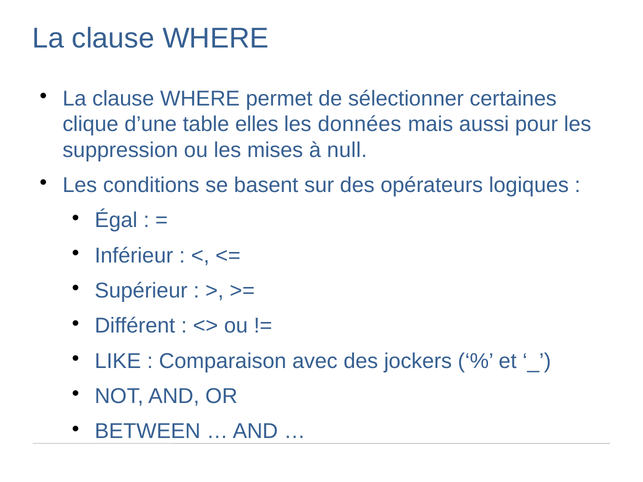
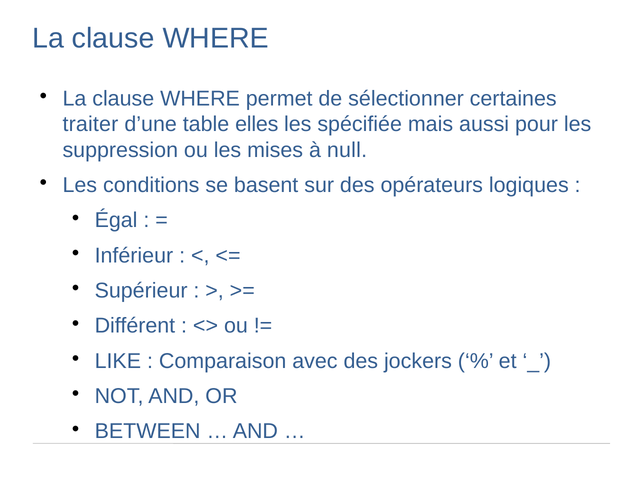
clique: clique -> traiter (90, 124)
données: données -> spécifiée (360, 124)
